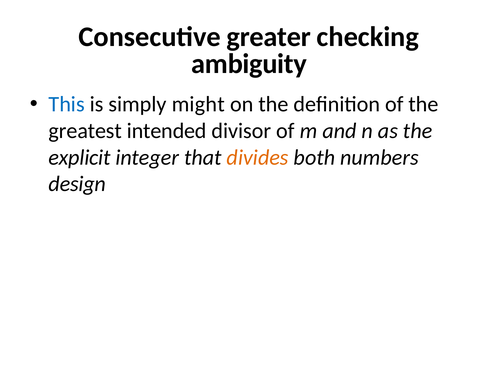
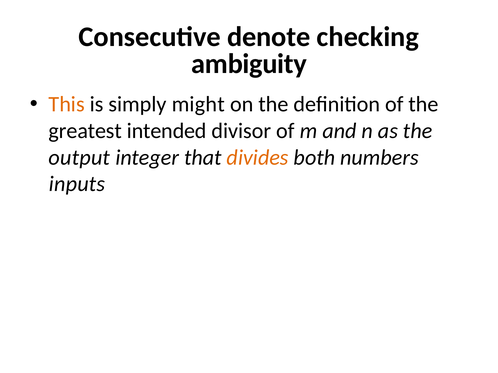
greater: greater -> denote (269, 37)
This colour: blue -> orange (67, 104)
explicit: explicit -> output (79, 158)
design: design -> inputs (77, 184)
